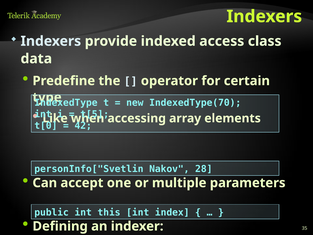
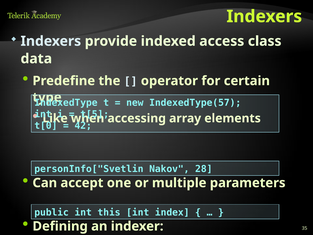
IndexedType(70: IndexedType(70 -> IndexedType(57 (195, 103)
